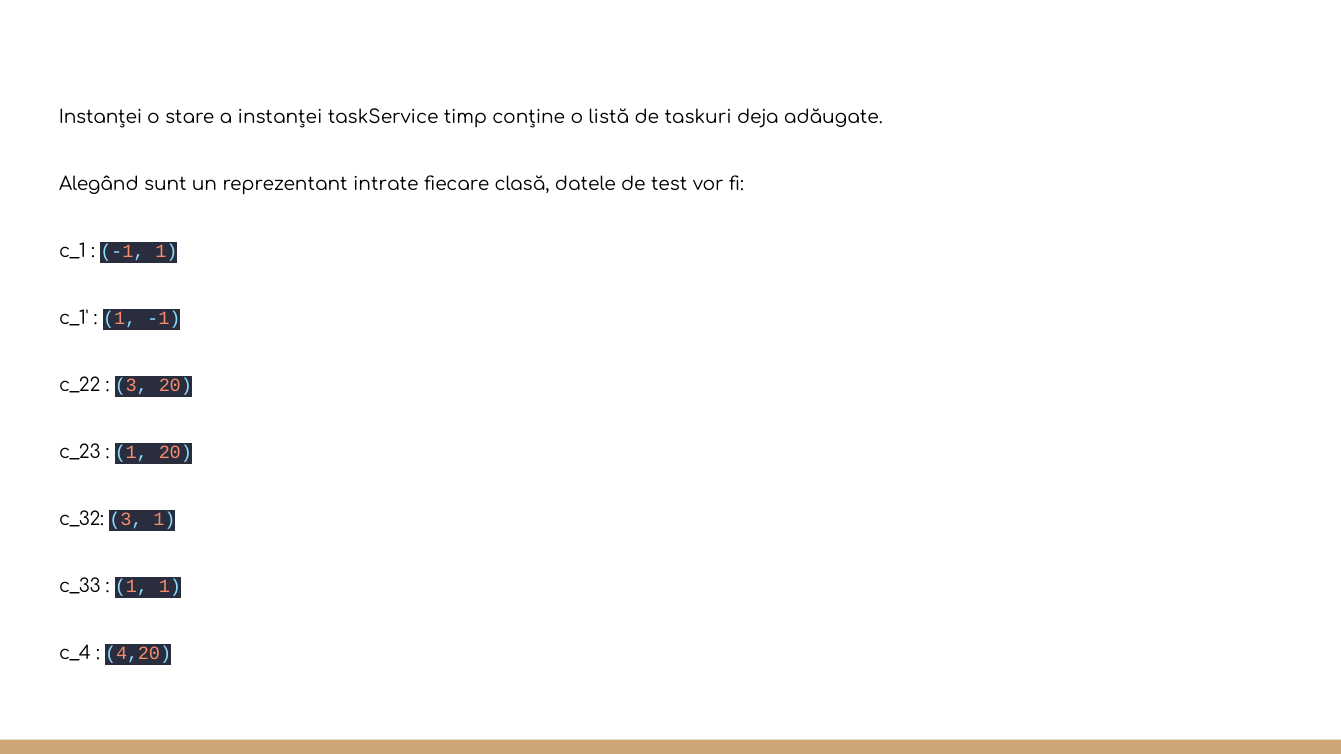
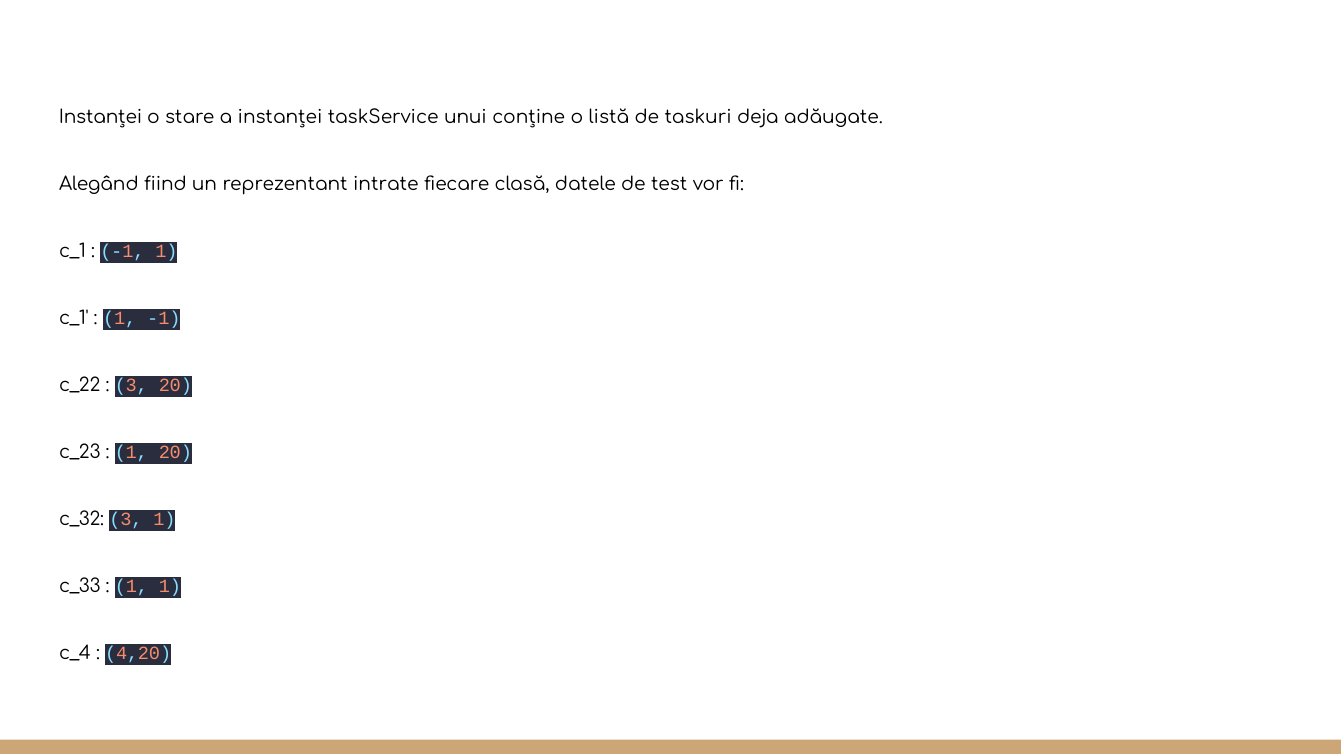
timp: timp -> unui (465, 117)
sunt: sunt -> fiind (165, 184)
